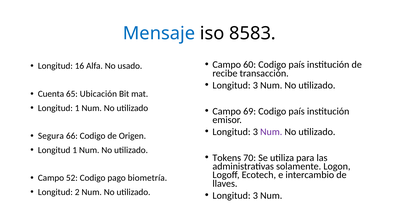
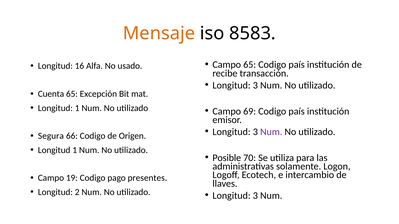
Mensaje colour: blue -> orange (159, 34)
Campo 60: 60 -> 65 (250, 65)
Ubicación: Ubicación -> Excepción (98, 94)
Tokens: Tokens -> Posible (227, 158)
52: 52 -> 19 (72, 178)
biometría: biometría -> presentes (147, 178)
